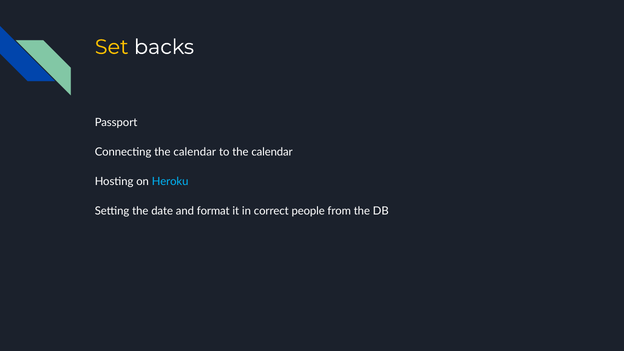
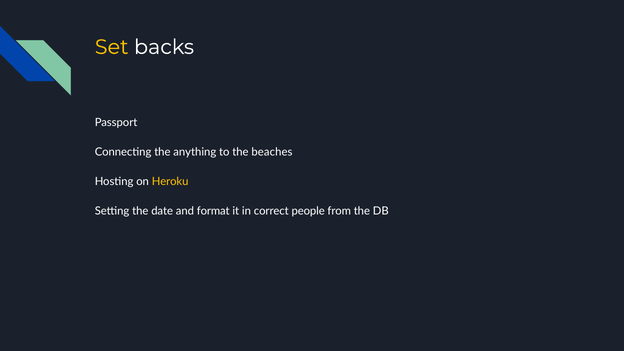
Connecting the calendar: calendar -> anything (195, 152)
to the calendar: calendar -> beaches (272, 152)
Heroku colour: light blue -> yellow (170, 182)
